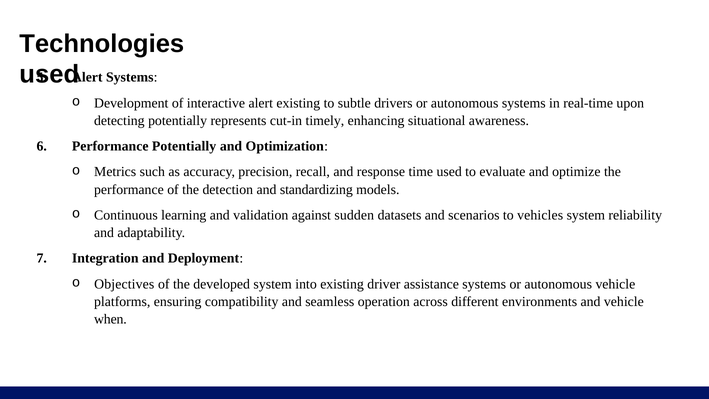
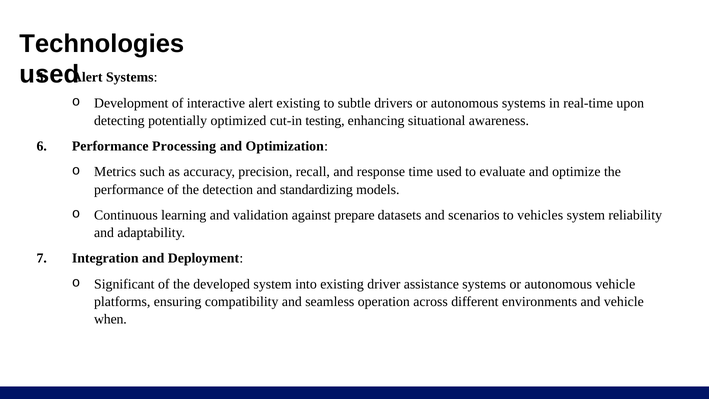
represents: represents -> optimized (238, 121)
timely: timely -> testing (325, 121)
Performance Potentially: Potentially -> Processing (184, 146)
sudden: sudden -> prepare (354, 215)
Objectives: Objectives -> Significant (124, 284)
